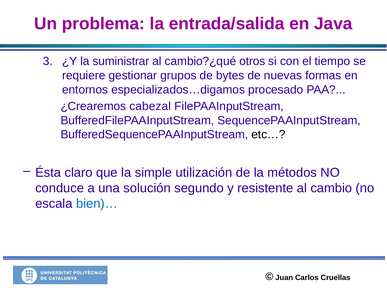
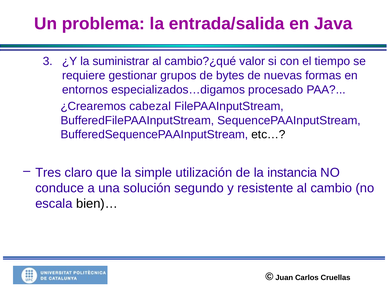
otros: otros -> valor (252, 61)
Ésta: Ésta -> Tres (48, 173)
métodos: métodos -> instancia (292, 173)
bien)… colour: blue -> black (97, 204)
